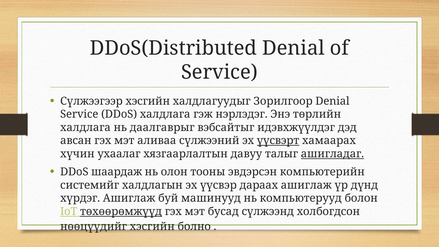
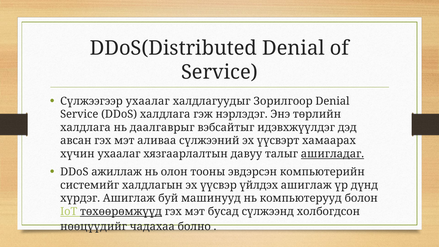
Сүлжээгээр хэсгийн: хэсгийн -> ухаалаг (148, 101)
үүсвэрт underline: present -> none (278, 141)
шаардаж: шаардаж -> ажиллаж (117, 172)
дараах: дараах -> үйлдэх (259, 185)
нөөцүүдийг хэсгийн: хэсгийн -> чадахаа (152, 226)
